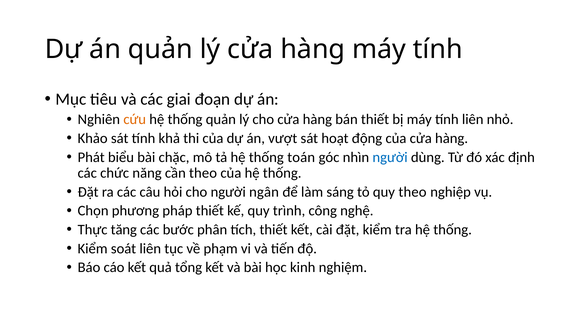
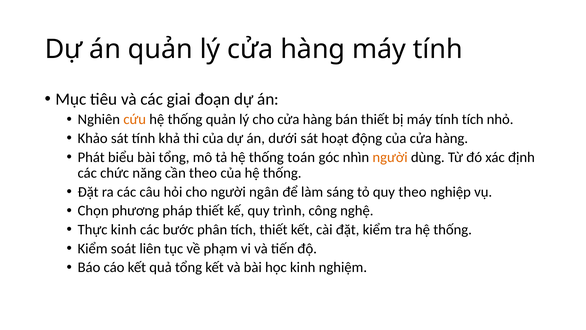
tính liên: liên -> tích (473, 119)
vượt: vượt -> dưới (283, 138)
bài chặc: chặc -> tổng (174, 157)
người colour: blue -> orange (390, 157)
Thực tăng: tăng -> kinh (124, 229)
